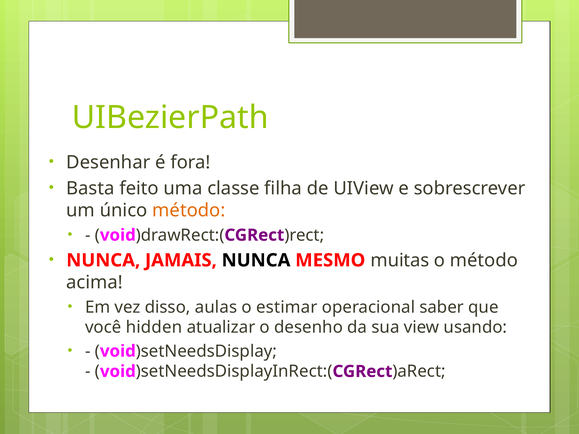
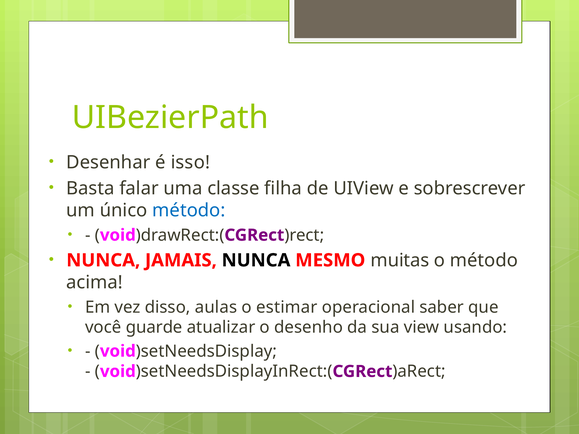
fora: fora -> isso (190, 162)
feito: feito -> falar (139, 188)
método colour: orange -> blue (189, 211)
hidden: hidden -> guarde (154, 328)
